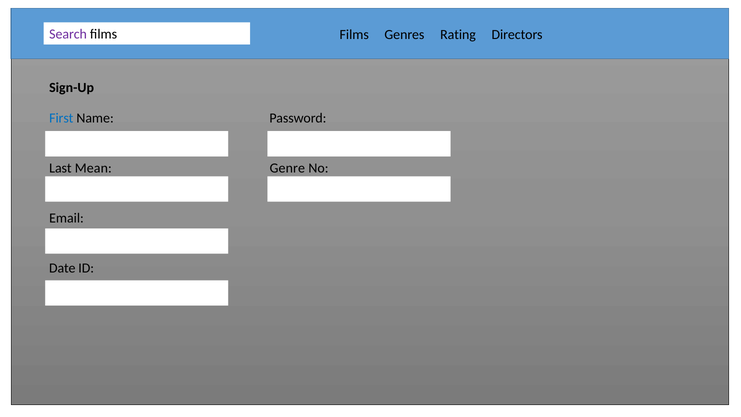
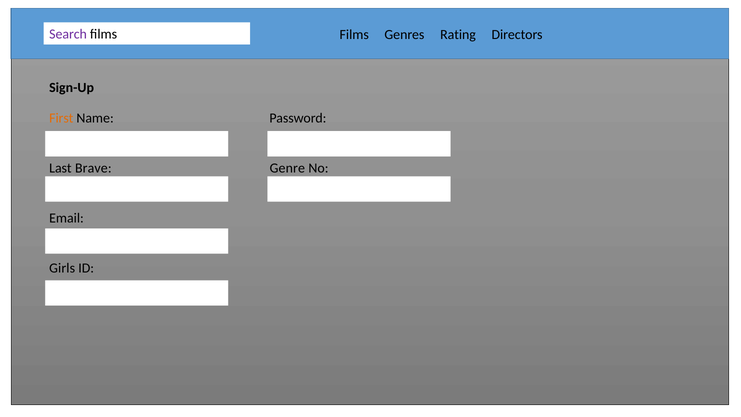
First colour: blue -> orange (61, 118)
Mean: Mean -> Brave (93, 168)
Date: Date -> Girls (62, 268)
